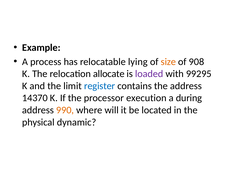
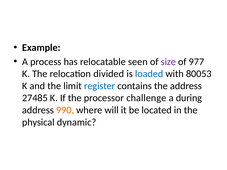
lying: lying -> seen (138, 62)
size colour: orange -> purple (168, 62)
908: 908 -> 977 (196, 62)
allocate: allocate -> divided (109, 74)
loaded colour: purple -> blue (149, 74)
99295: 99295 -> 80053 (199, 74)
14370: 14370 -> 27485 (35, 98)
execution: execution -> challenge (146, 98)
